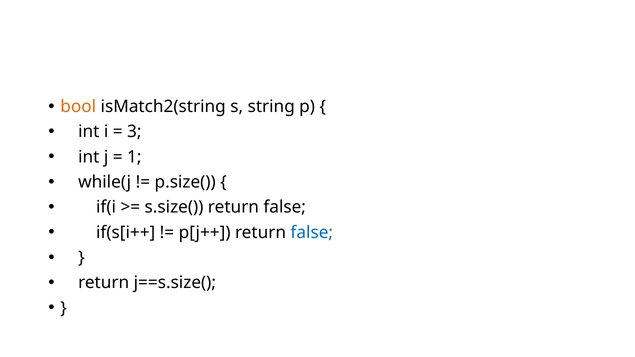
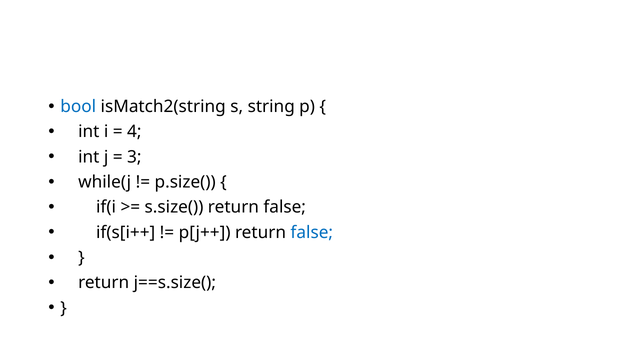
bool colour: orange -> blue (78, 107)
3: 3 -> 4 (134, 132)
1: 1 -> 3 (134, 157)
